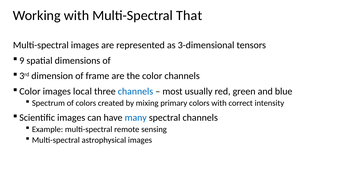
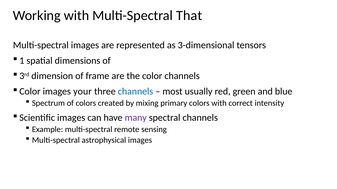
9: 9 -> 1 (22, 61)
local: local -> your (82, 92)
many colour: blue -> purple (136, 118)
